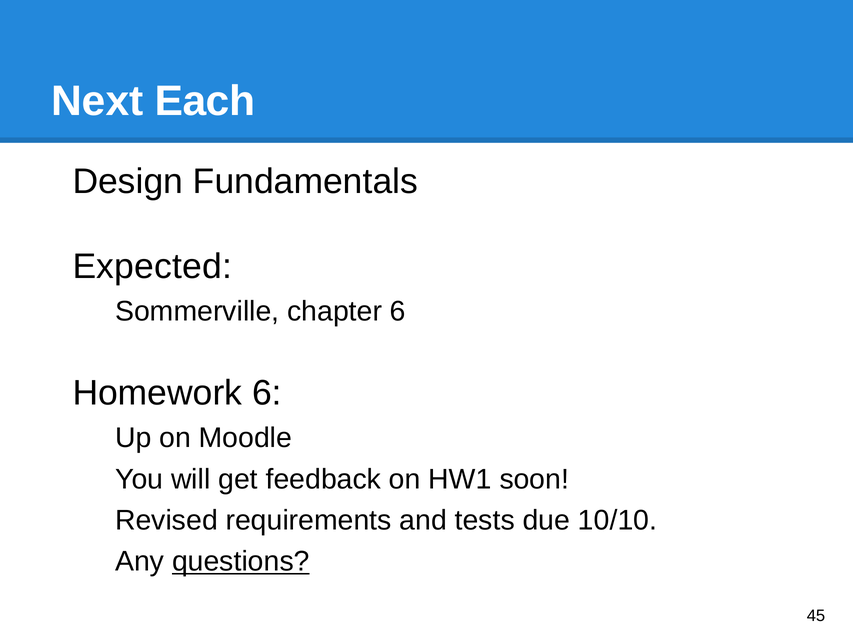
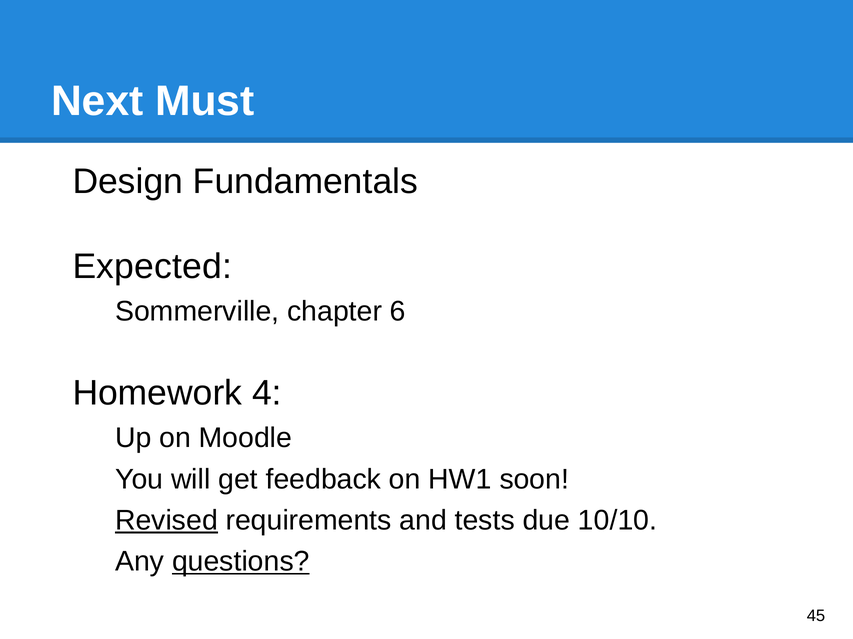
Each: Each -> Must (205, 101)
Homework 6: 6 -> 4 (267, 393)
Revised underline: none -> present (166, 521)
